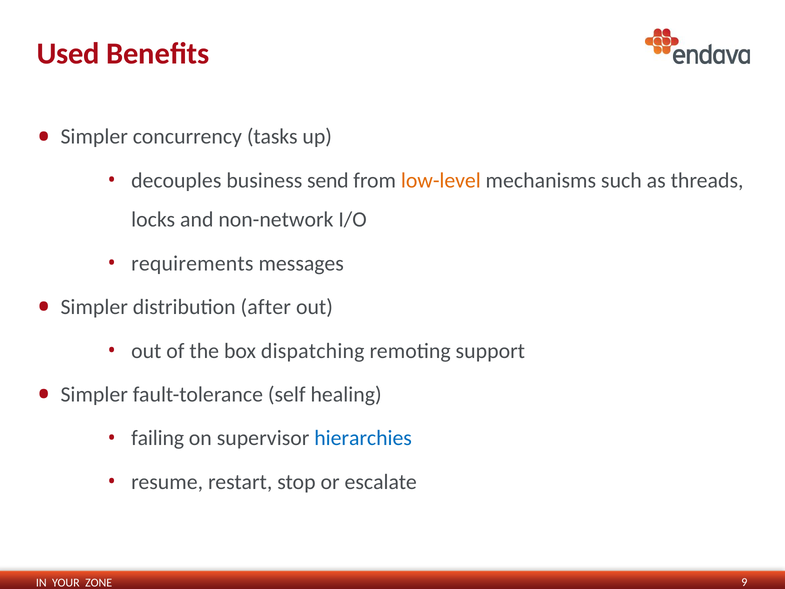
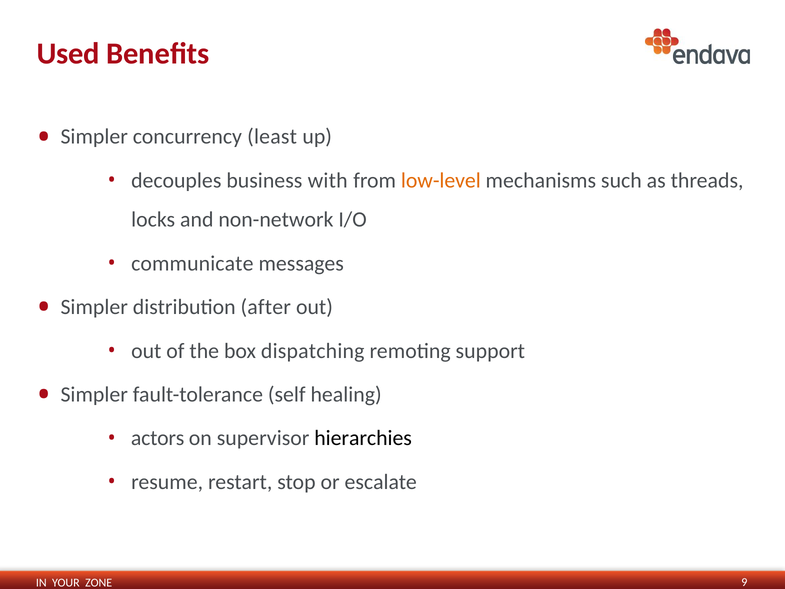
tasks: tasks -> least (272, 137)
send: send -> with (328, 180)
requirements: requirements -> communicate (192, 263)
failing: failing -> actors (158, 438)
hierarchies colour: blue -> black (363, 438)
